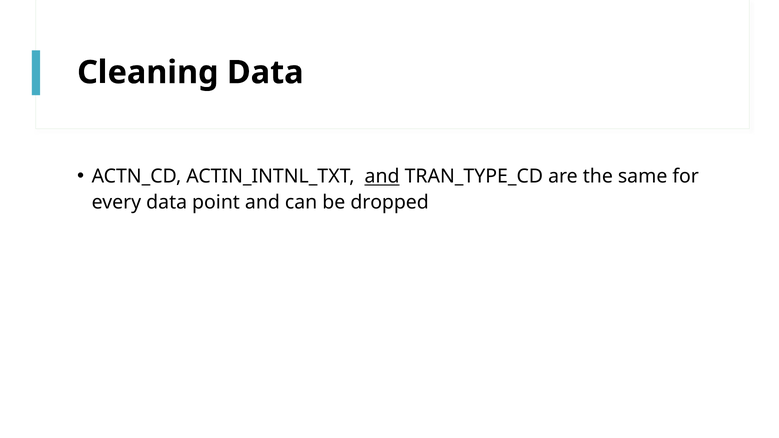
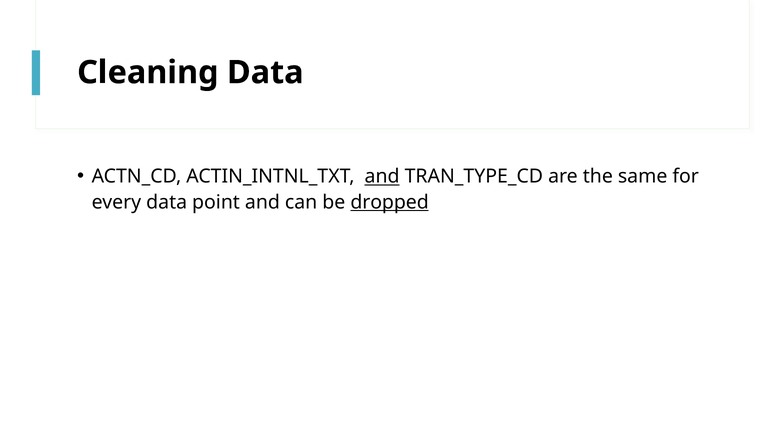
dropped underline: none -> present (390, 202)
